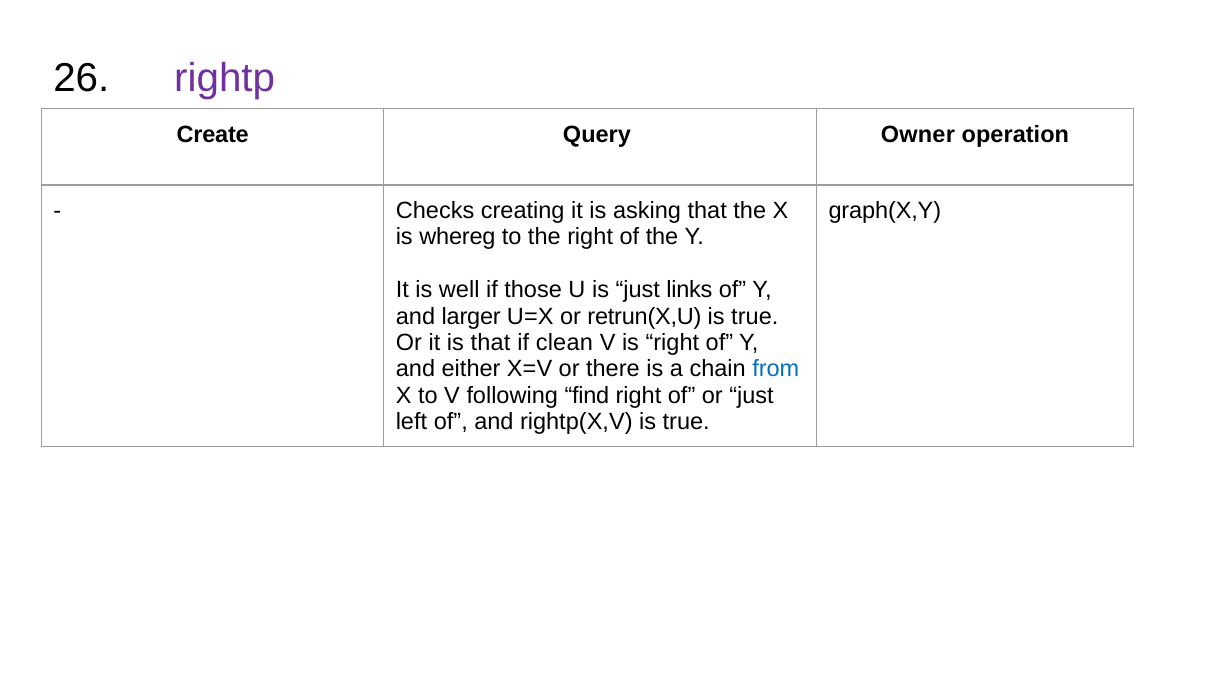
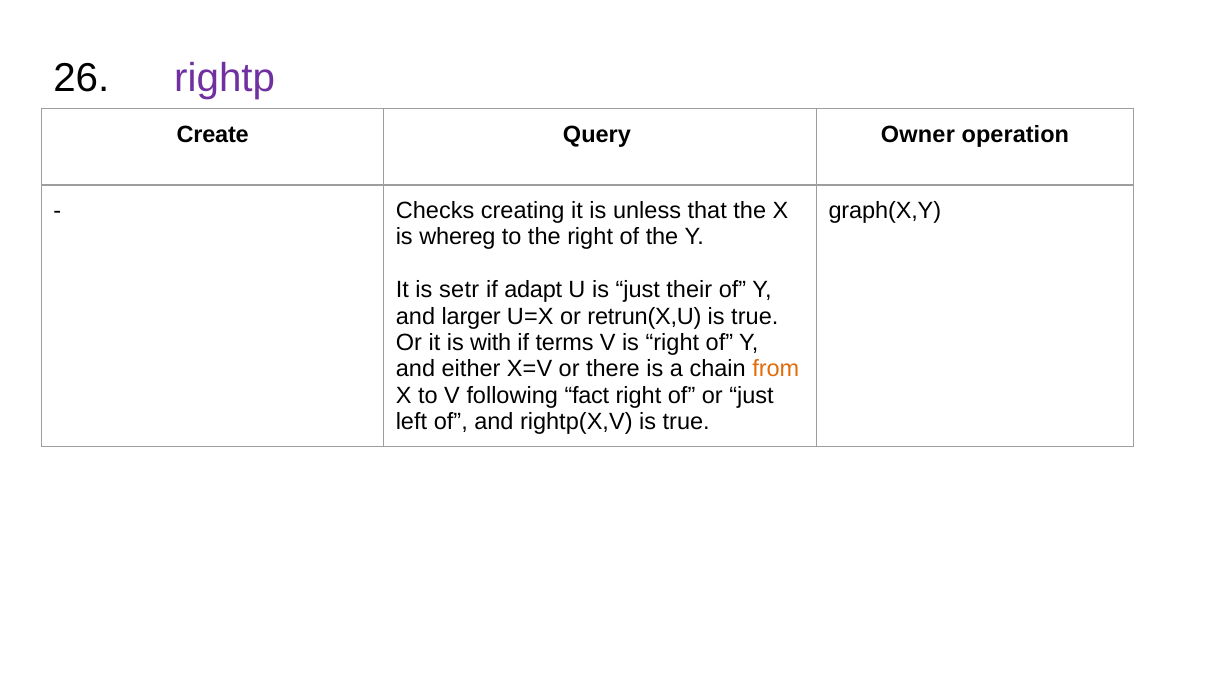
asking: asking -> unless (647, 211)
well: well -> setr (459, 290)
those: those -> adapt (533, 290)
links: links -> their (689, 290)
is that: that -> with (491, 343)
clean: clean -> terms (565, 343)
from colour: blue -> orange (776, 369)
find: find -> fact (587, 396)
